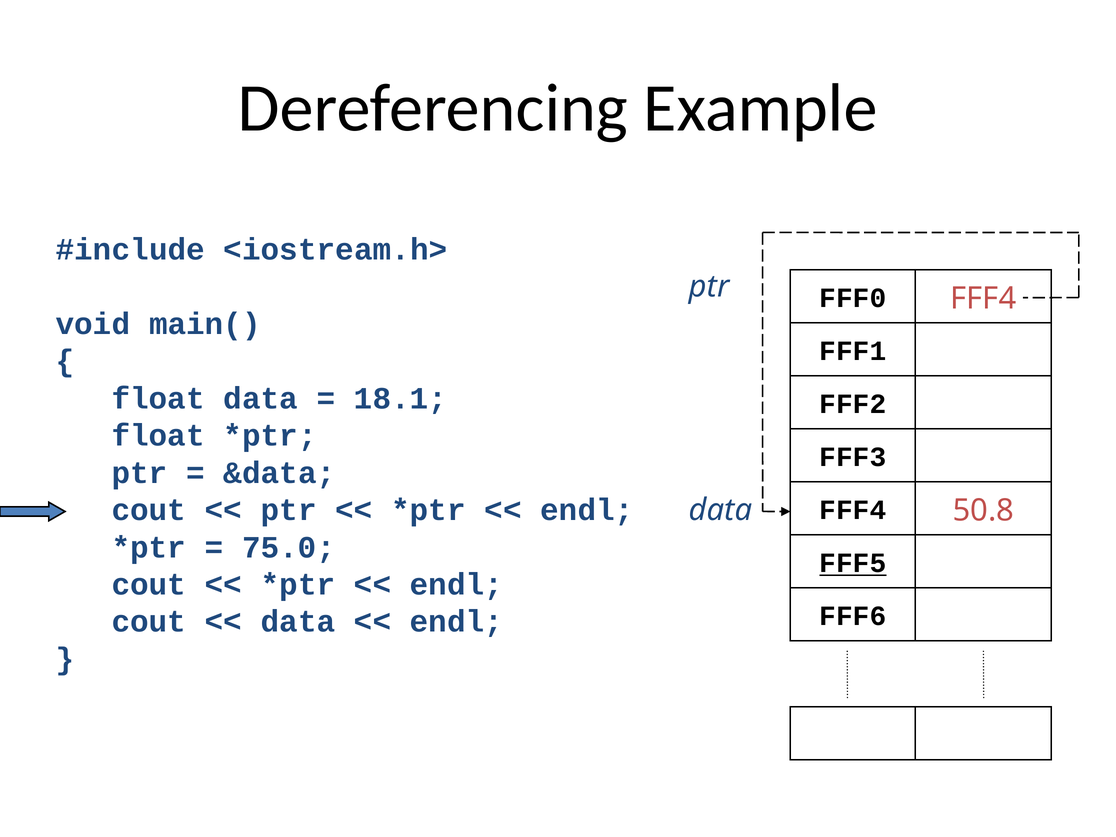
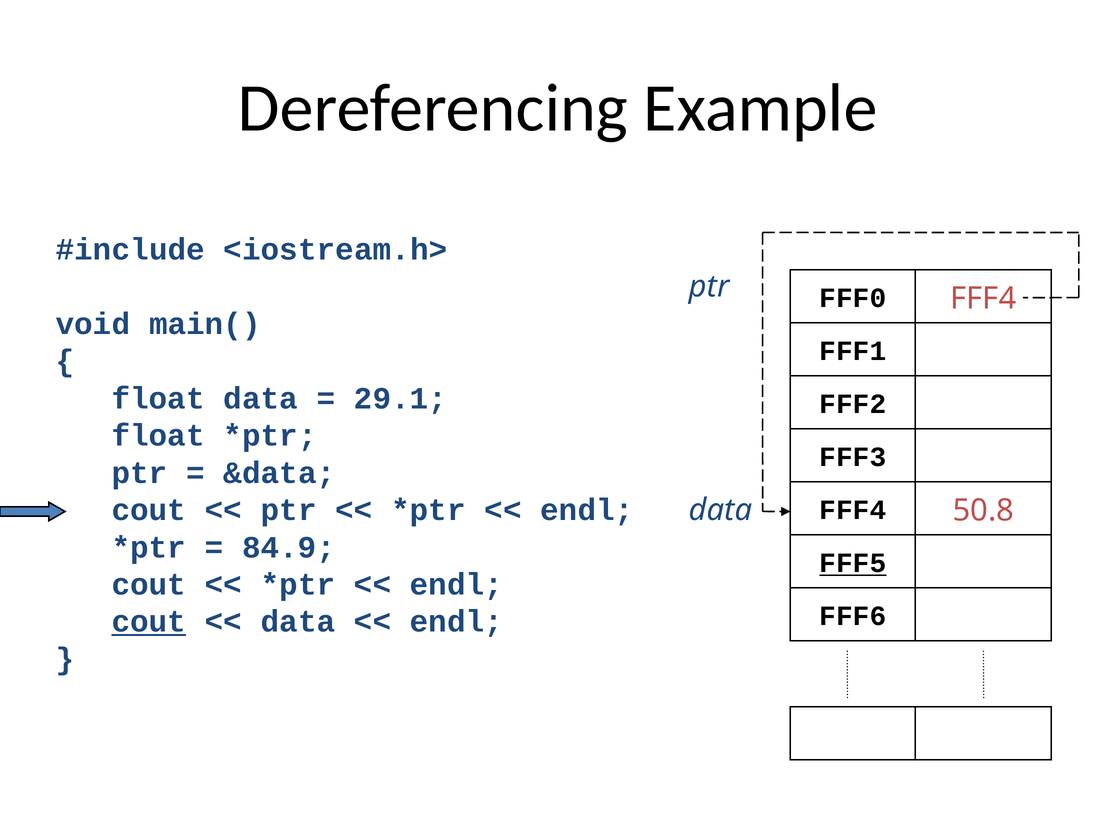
18.1: 18.1 -> 29.1 (400, 398)
75.0: 75.0 -> 84.9 (289, 547)
cout underline: none -> present (149, 622)
